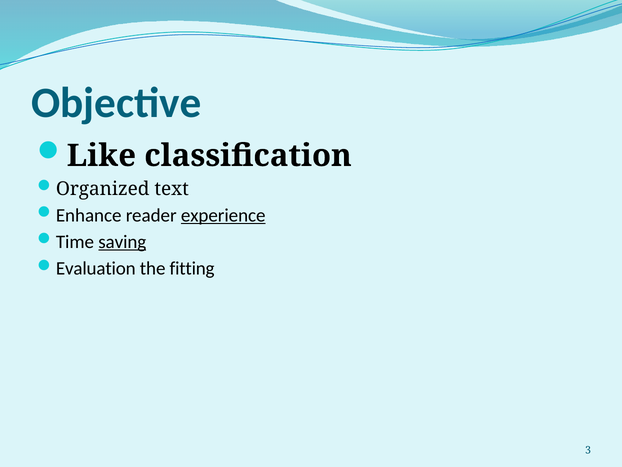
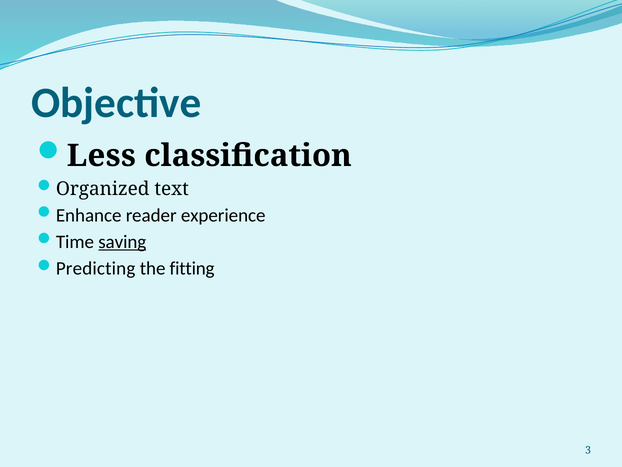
Like: Like -> Less (101, 156)
experience underline: present -> none (223, 215)
Evaluation: Evaluation -> Predicting (96, 268)
